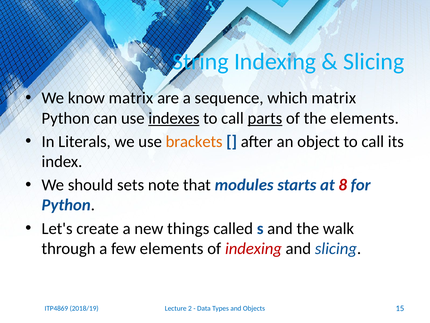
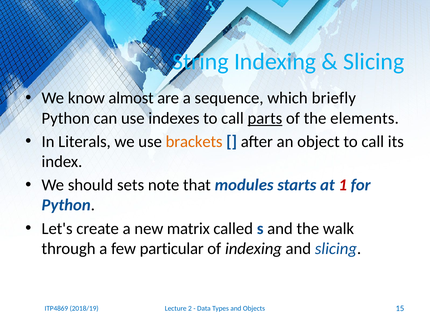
know matrix: matrix -> almost (131, 98)
which matrix: matrix -> briefly (334, 98)
indexes underline: present -> none (174, 118)
8: 8 -> 1 (343, 185)
things: things -> matrix (188, 228)
few elements: elements -> particular (172, 248)
indexing colour: red -> black (253, 248)
